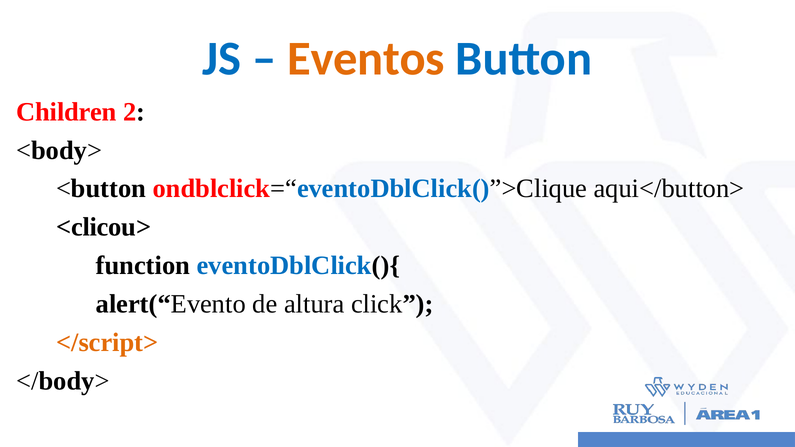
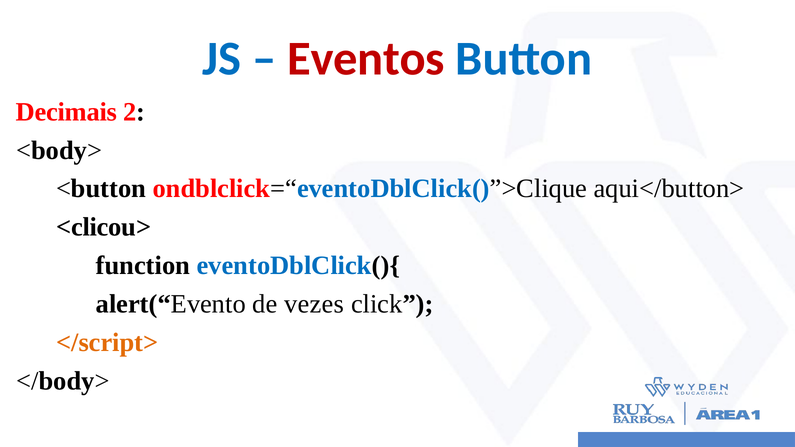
Eventos colour: orange -> red (366, 59)
Children: Children -> Decimais (67, 112)
altura: altura -> vezes (314, 304)
